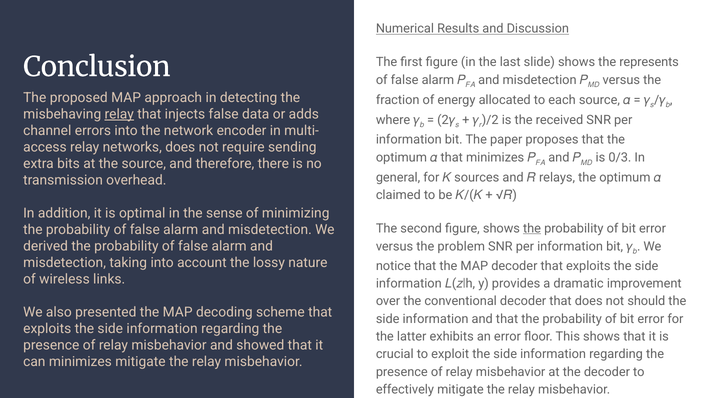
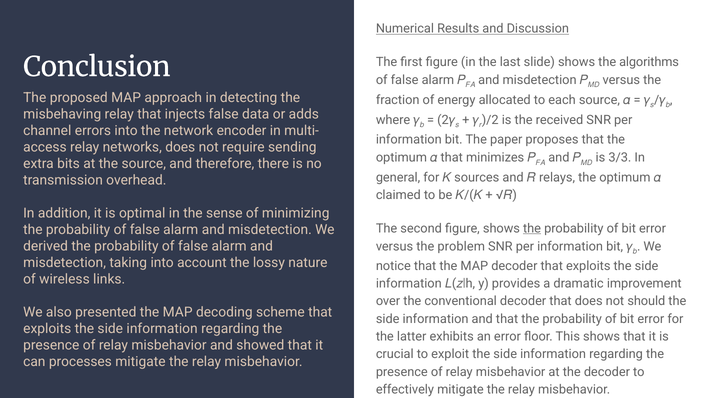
represents: represents -> algorithms (649, 62)
relay underline: present -> none (119, 114)
0/3: 0/3 -> 3/3 (620, 158)
can minimizes: minimizes -> processes (80, 362)
